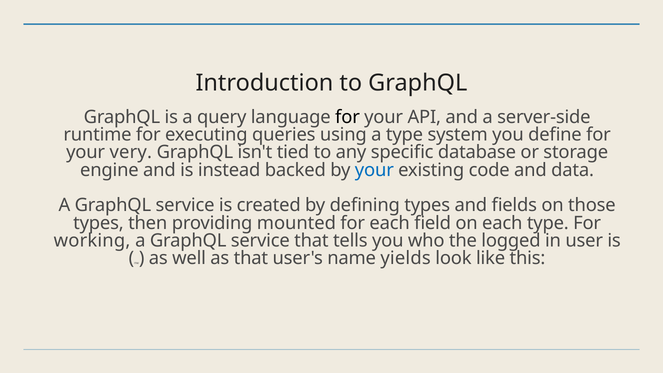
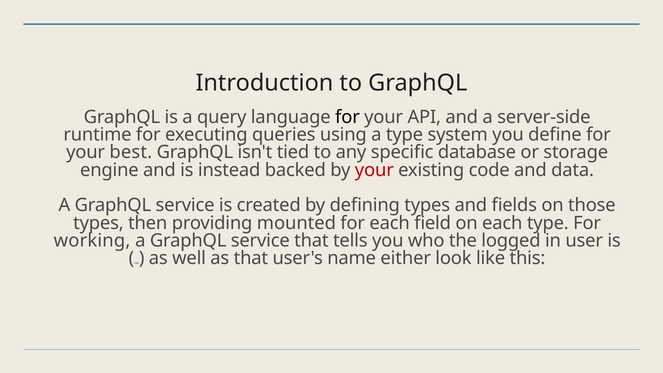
very: very -> best (131, 152)
your colour: blue -> red (374, 170)
yields: yields -> either (406, 258)
